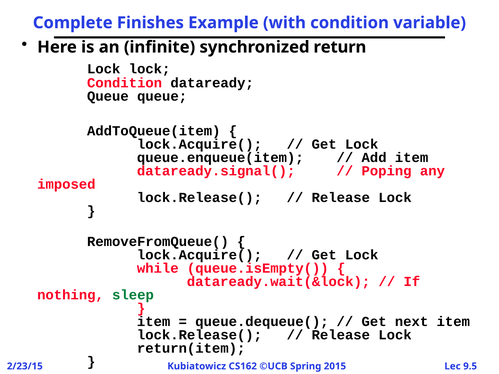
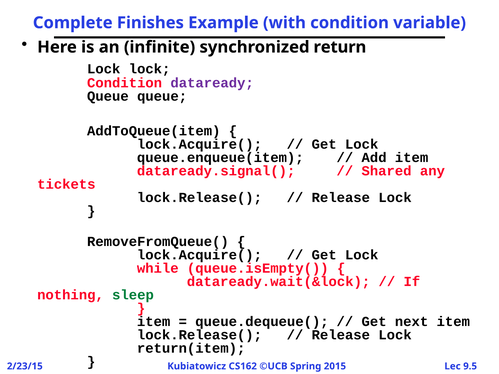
dataready colour: black -> purple (212, 83)
Poping: Poping -> Shared (387, 171)
imposed: imposed -> tickets (66, 184)
